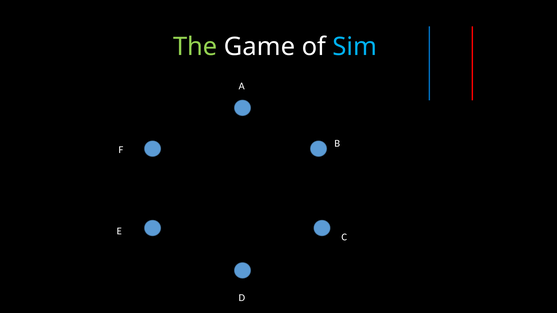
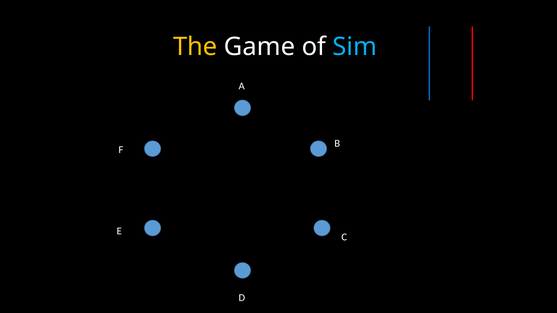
The colour: light green -> yellow (195, 47)
